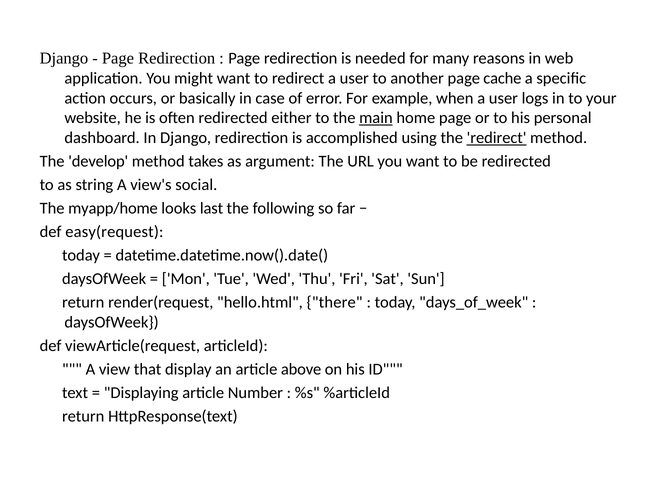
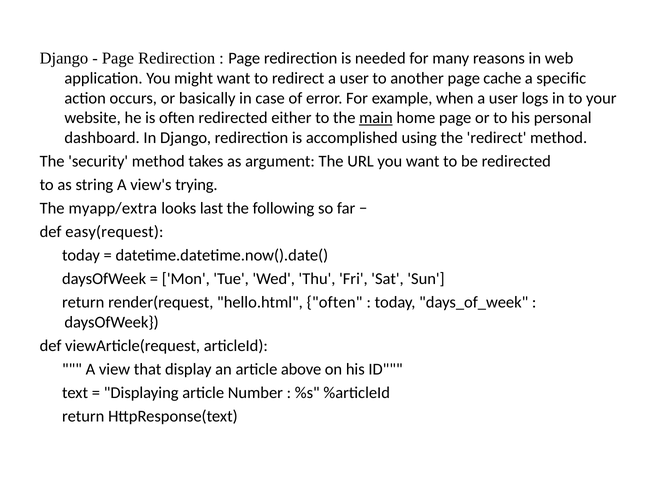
redirect underline: present -> none (497, 138)
develop: develop -> security (98, 161)
social: social -> trying (196, 185)
myapp/home: myapp/home -> myapp/extra (113, 208)
hello.html there: there -> often (335, 302)
